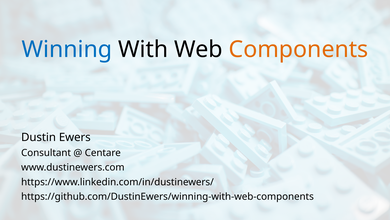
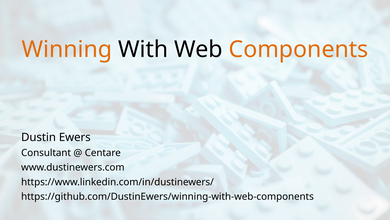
Winning colour: blue -> orange (67, 49)
